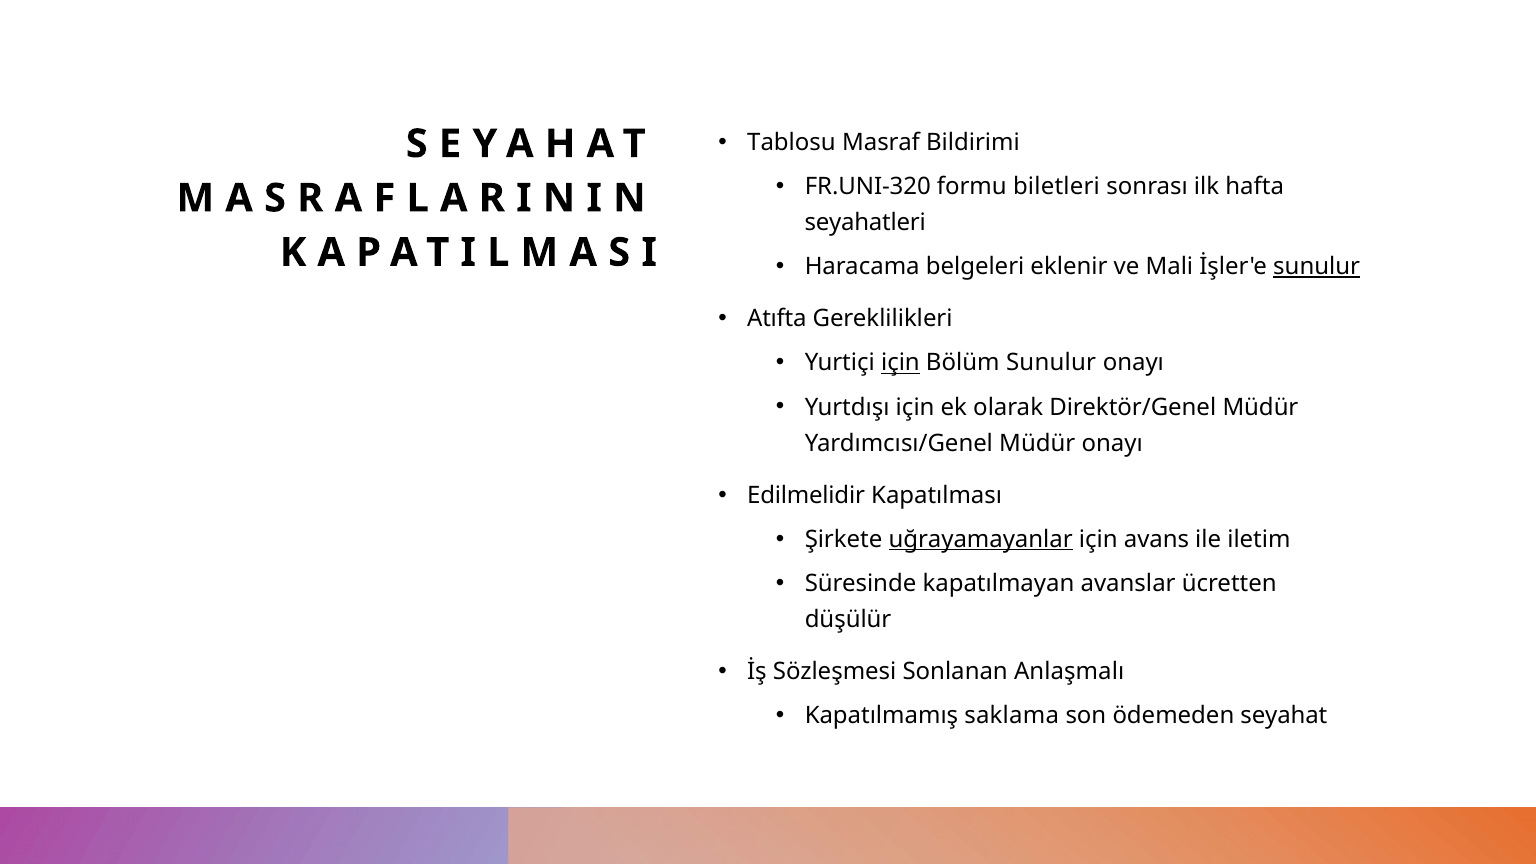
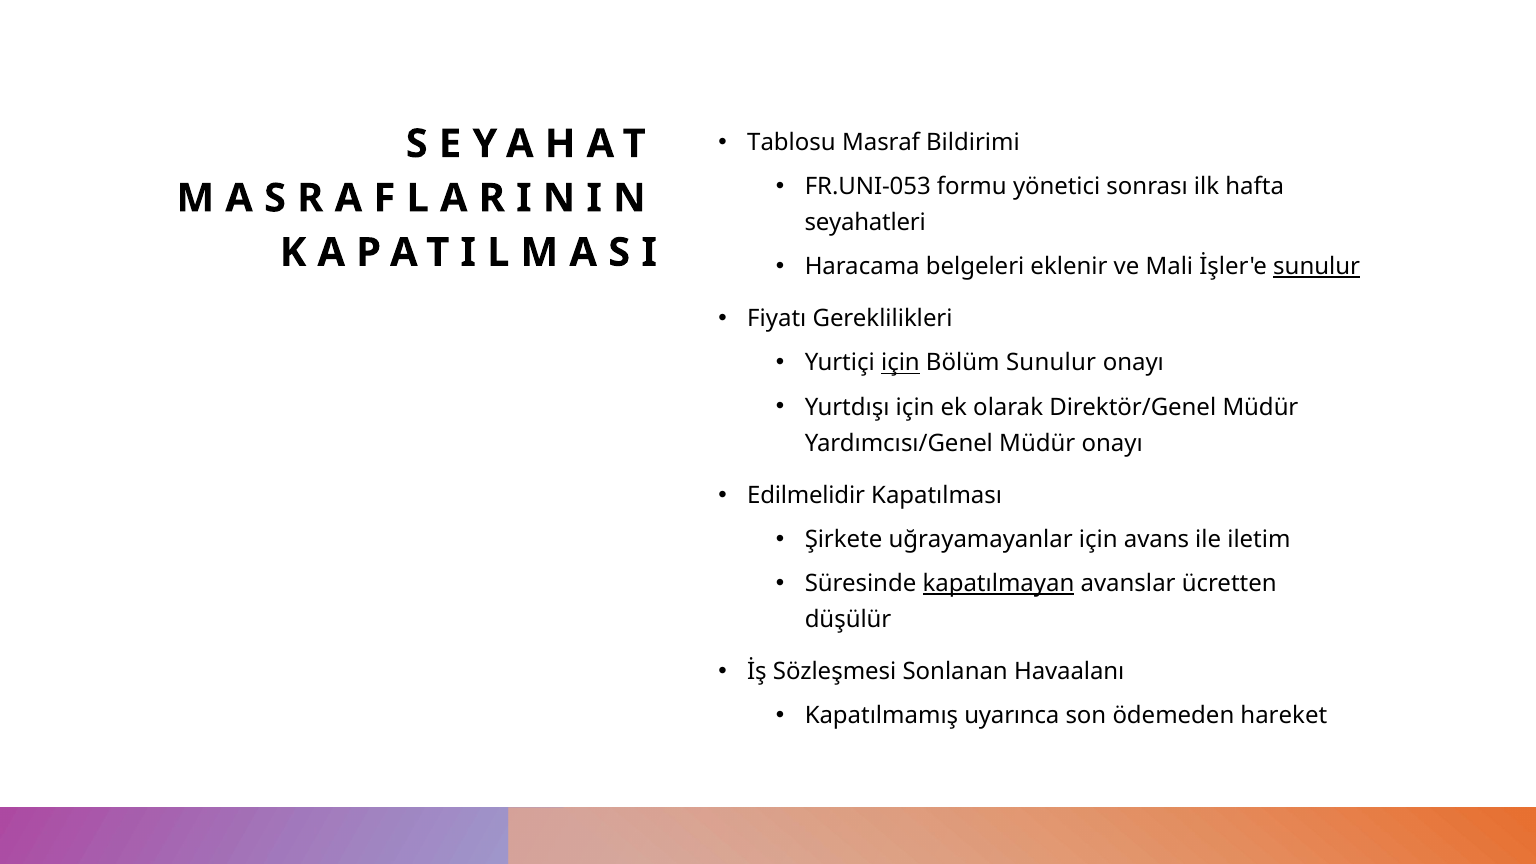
FR.UNI-320: FR.UNI-320 -> FR.UNI-053 (868, 187)
biletleri: biletleri -> yönetici (1057, 187)
Atıfta: Atıfta -> Fiyatı (777, 319)
uğrayamayanlar underline: present -> none (981, 539)
kapatılmayan underline: none -> present (998, 584)
Anlaşmalı: Anlaşmalı -> Havaalanı (1069, 672)
saklama: saklama -> uyarınca (1012, 716)
seyahat: seyahat -> hareket (1284, 716)
